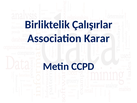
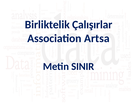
Karar: Karar -> Artsa (97, 38)
CCPD: CCPD -> SINIR (83, 66)
